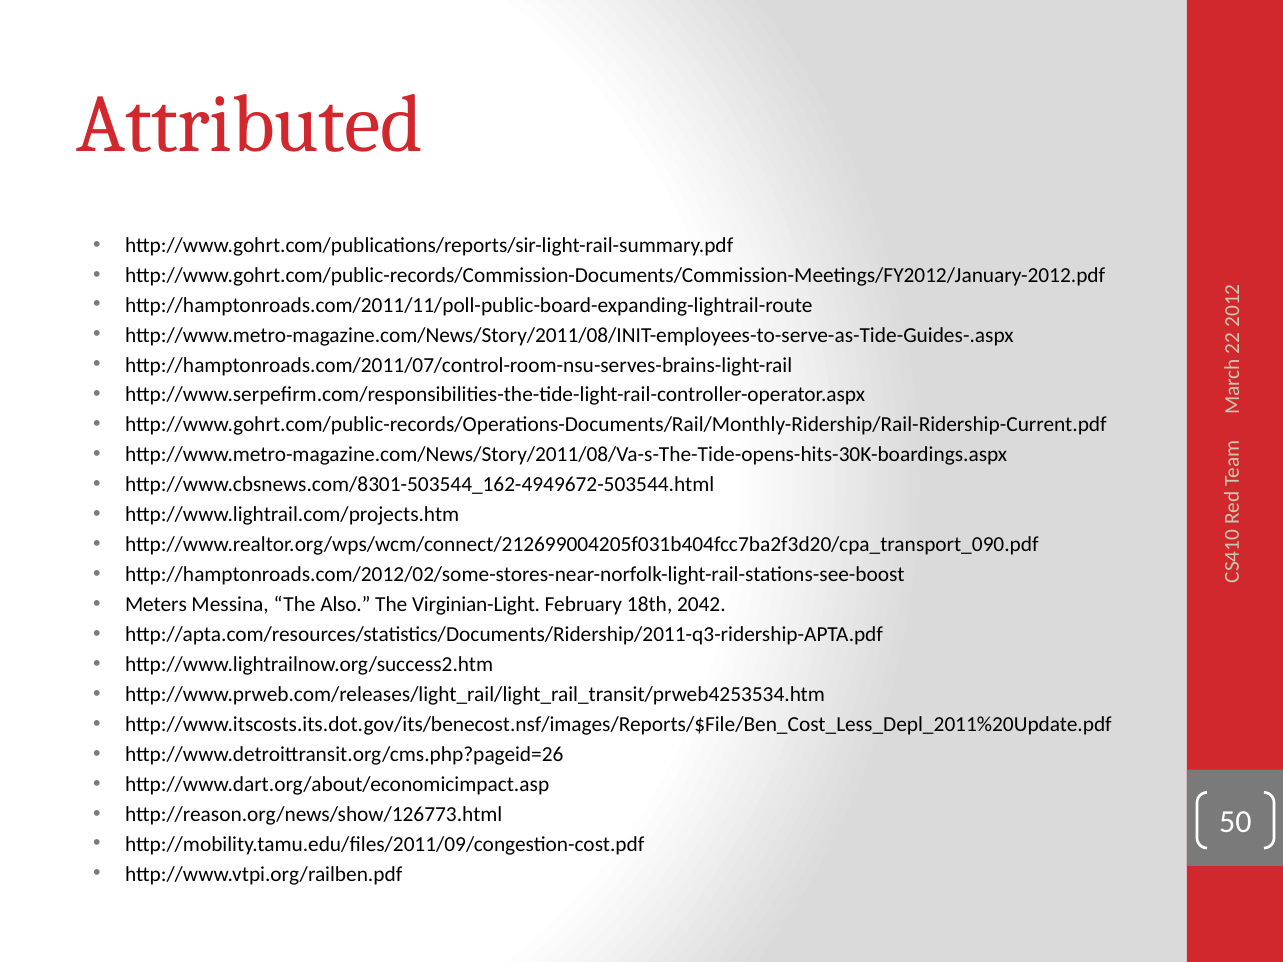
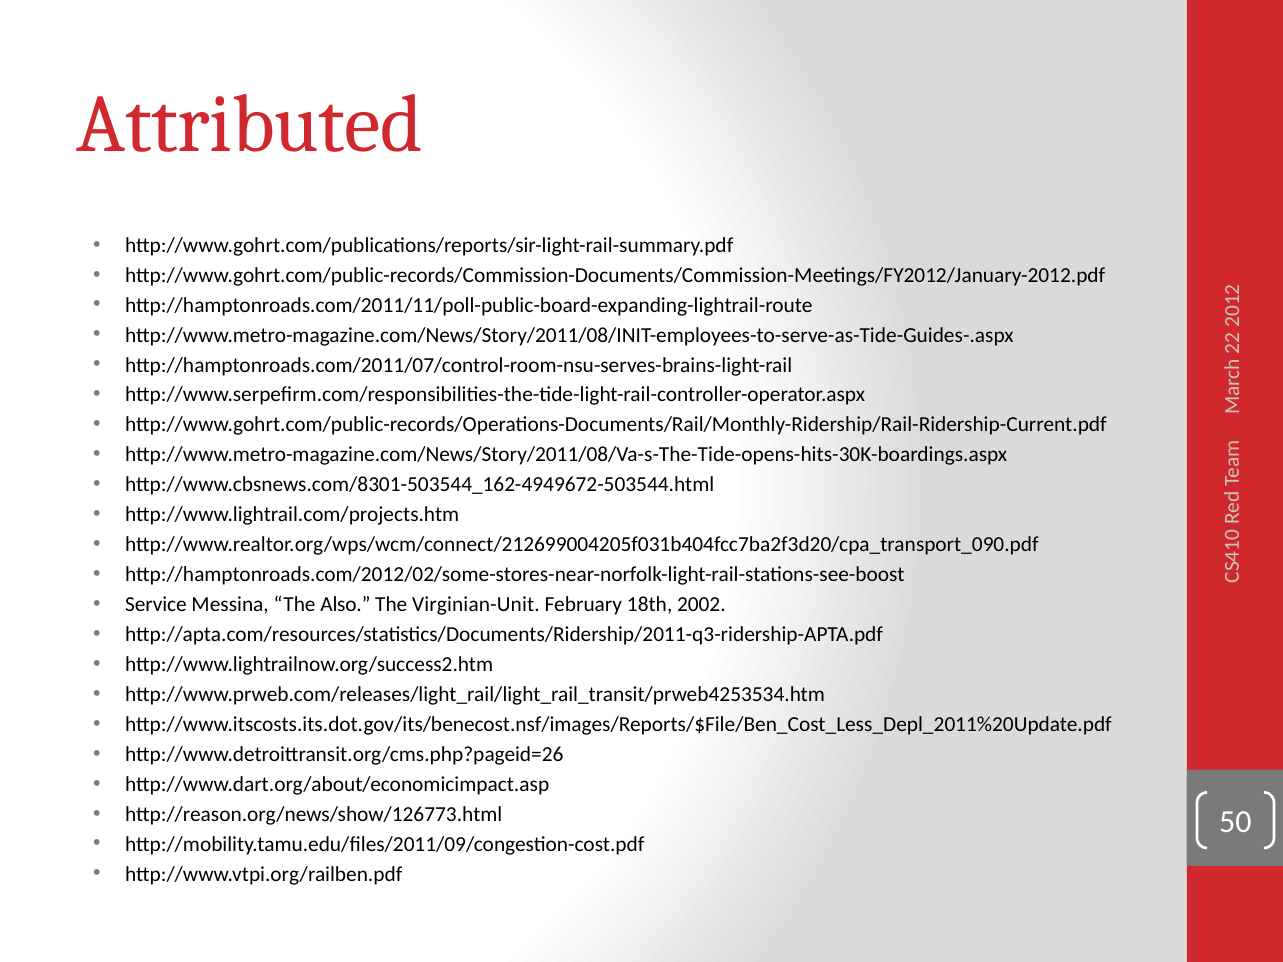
Meters: Meters -> Service (156, 605)
Virginian-Light: Virginian-Light -> Virginian-Unit (476, 605)
2042: 2042 -> 2002 (701, 605)
